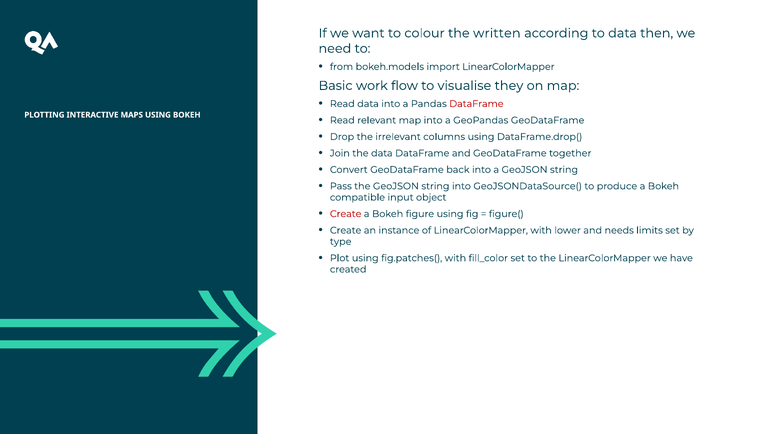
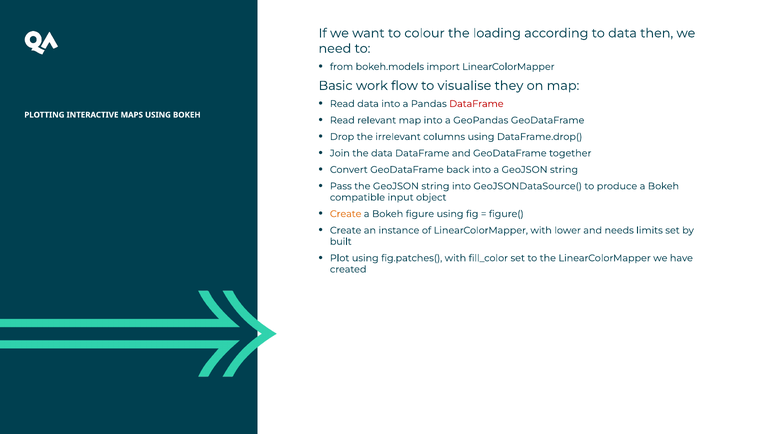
written: written -> loading (497, 33)
Create colour: red -> orange (346, 214)
type: type -> built (341, 241)
